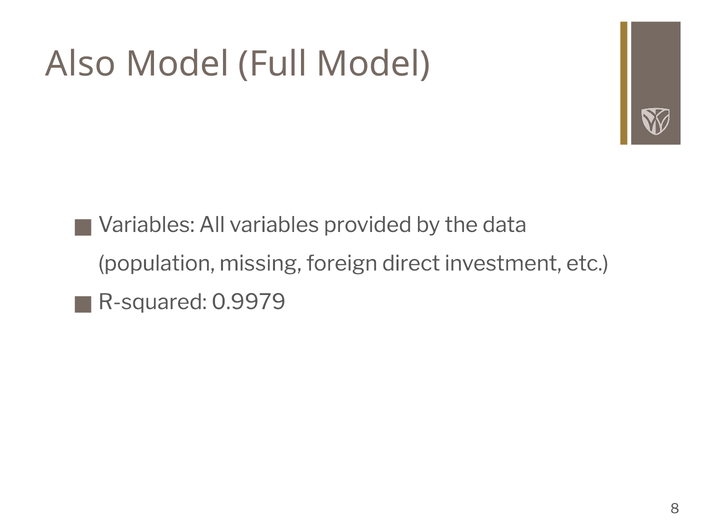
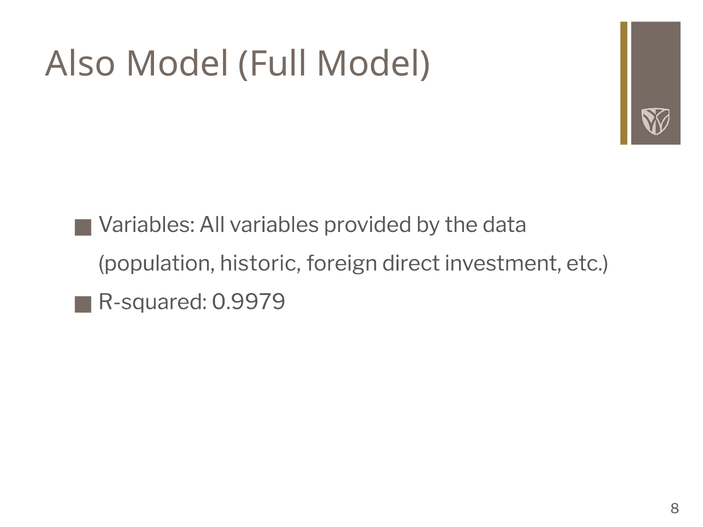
missing: missing -> historic (260, 264)
